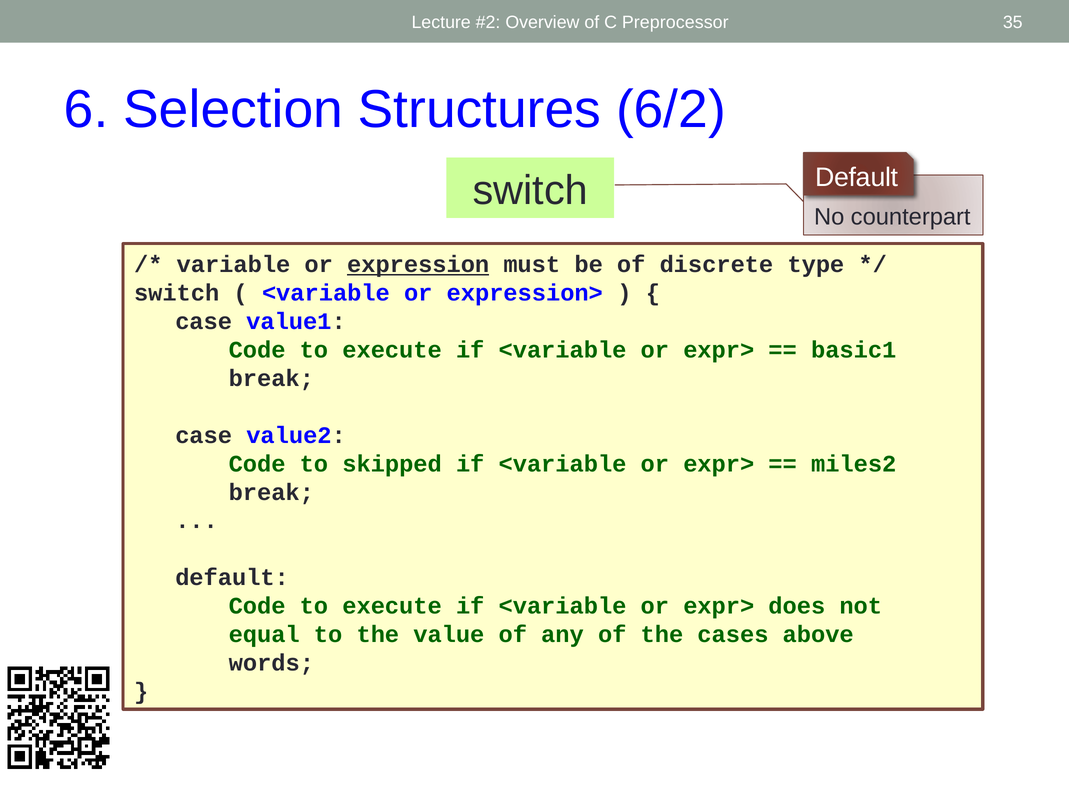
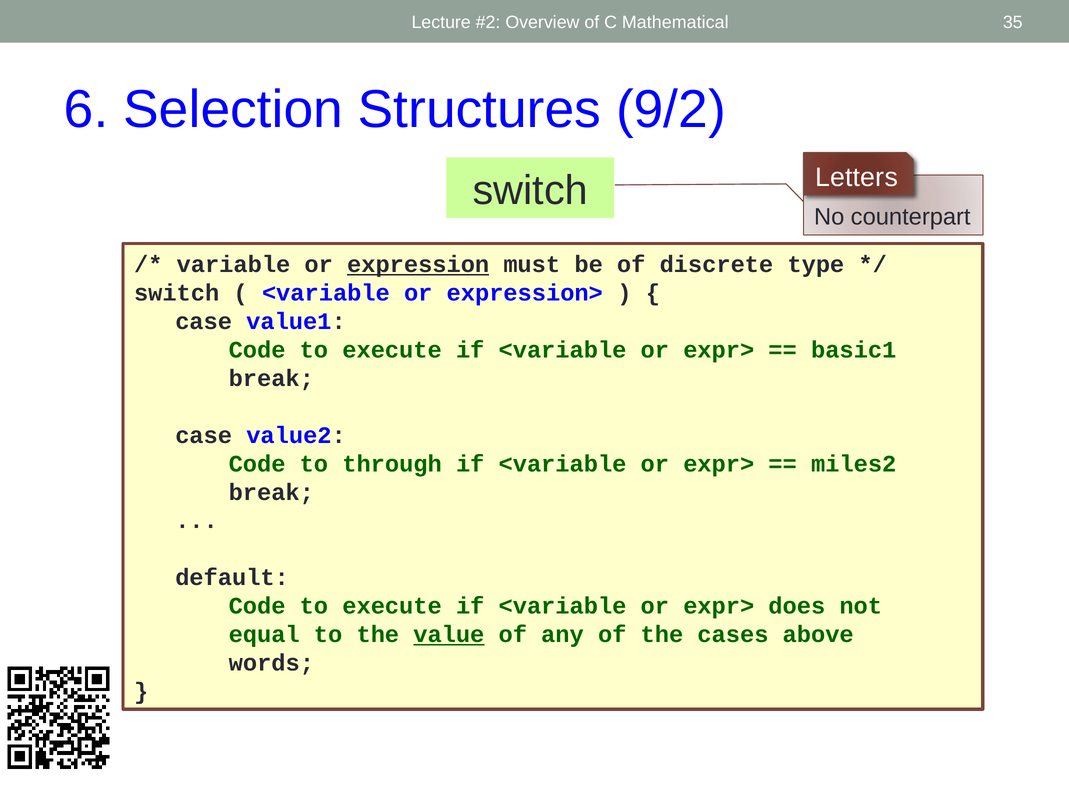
Preprocessor: Preprocessor -> Mathematical (675, 23)
6/2: 6/2 -> 9/2 (671, 110)
Default: Default -> Letters (856, 177)
skipped: skipped -> through (392, 464)
value underline: none -> present (449, 635)
